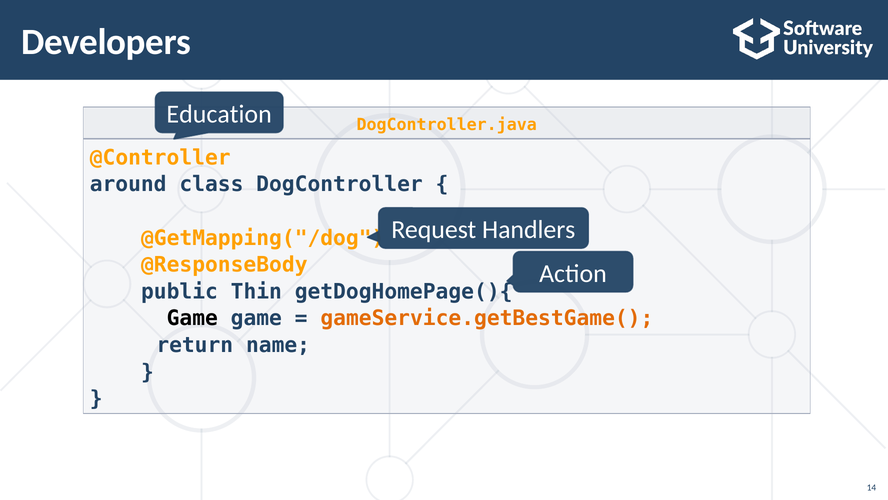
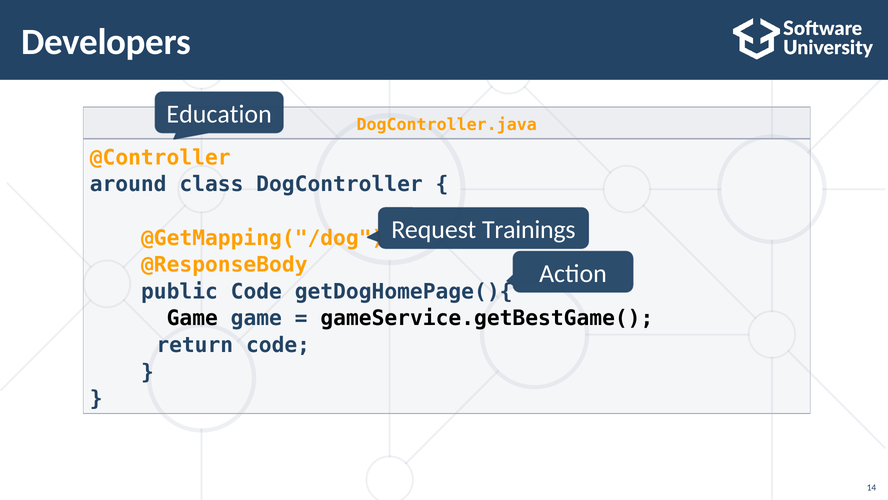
Handlers: Handlers -> Trainings (529, 230)
public Thin: Thin -> Code (256, 291)
gameService.getBestGame( colour: orange -> black (487, 318)
return name: name -> code (278, 345)
